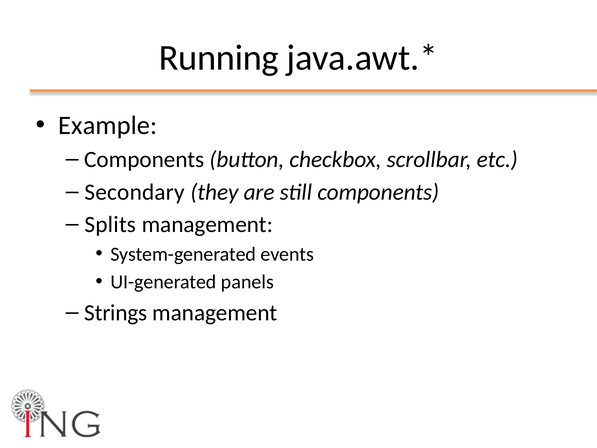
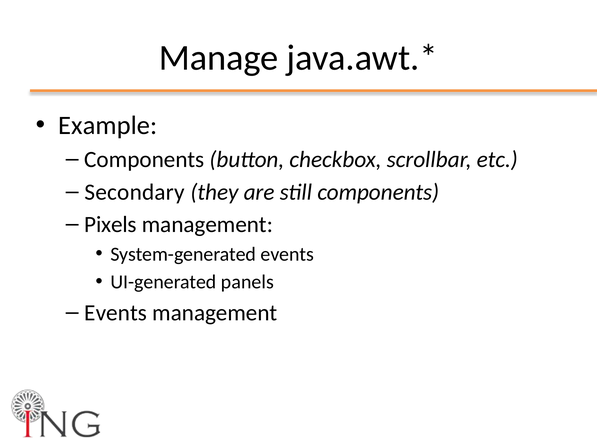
Running: Running -> Manage (219, 58)
Splits: Splits -> Pixels (111, 224)
Strings: Strings -> Events (116, 313)
